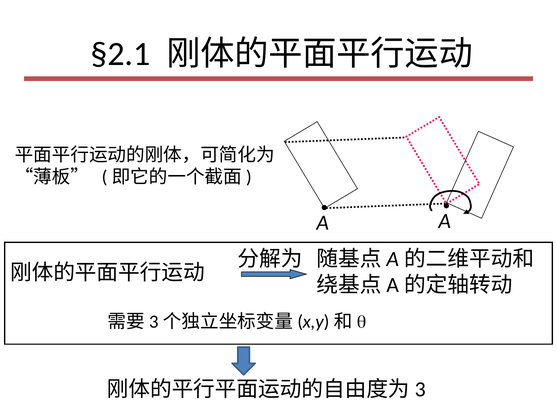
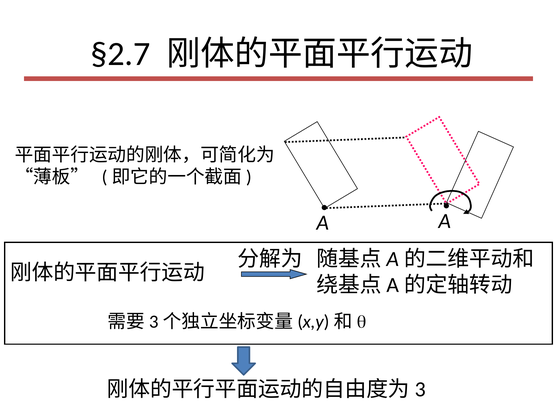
§2.1: §2.1 -> §2.7 (120, 54)
